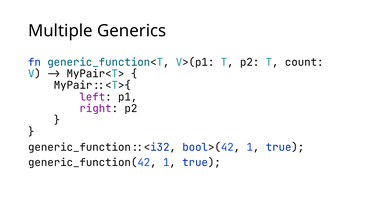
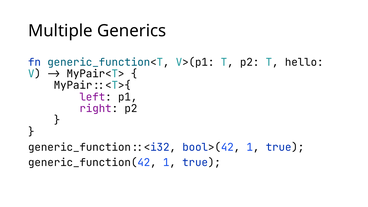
count: count -> hello (304, 62)
